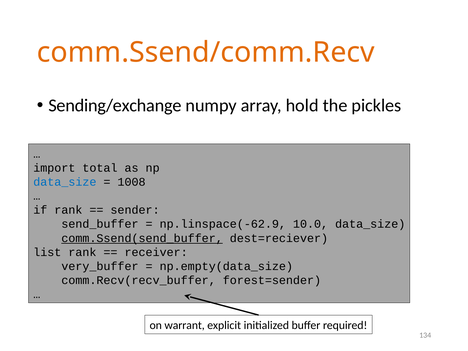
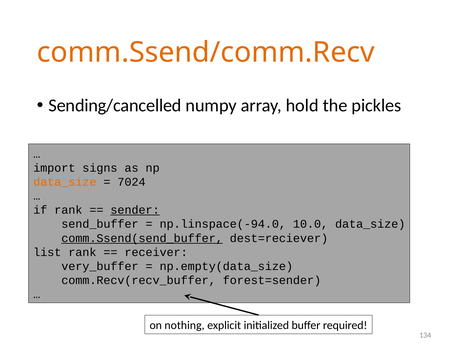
Sending/exchange: Sending/exchange -> Sending/cancelled (115, 106)
total: total -> signs (100, 168)
data_size colour: blue -> orange (65, 182)
1008: 1008 -> 7024 (132, 182)
sender underline: none -> present (135, 210)
np.linspace(-62.9: np.linspace(-62.9 -> np.linspace(-94.0 (223, 224)
warrant: warrant -> nothing (185, 325)
